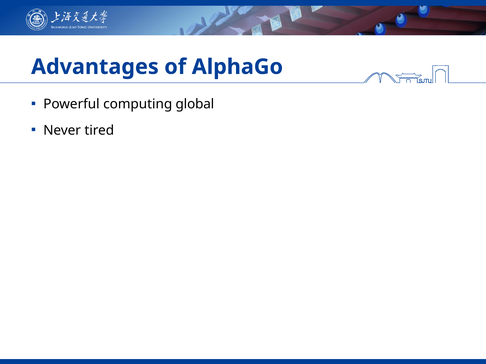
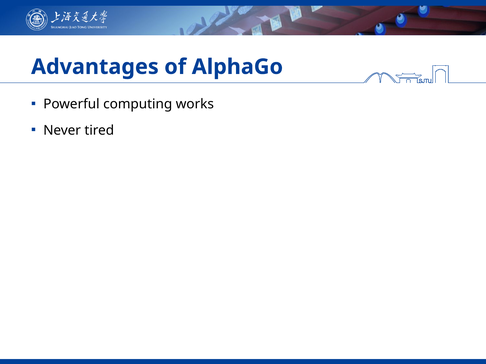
global: global -> works (195, 104)
